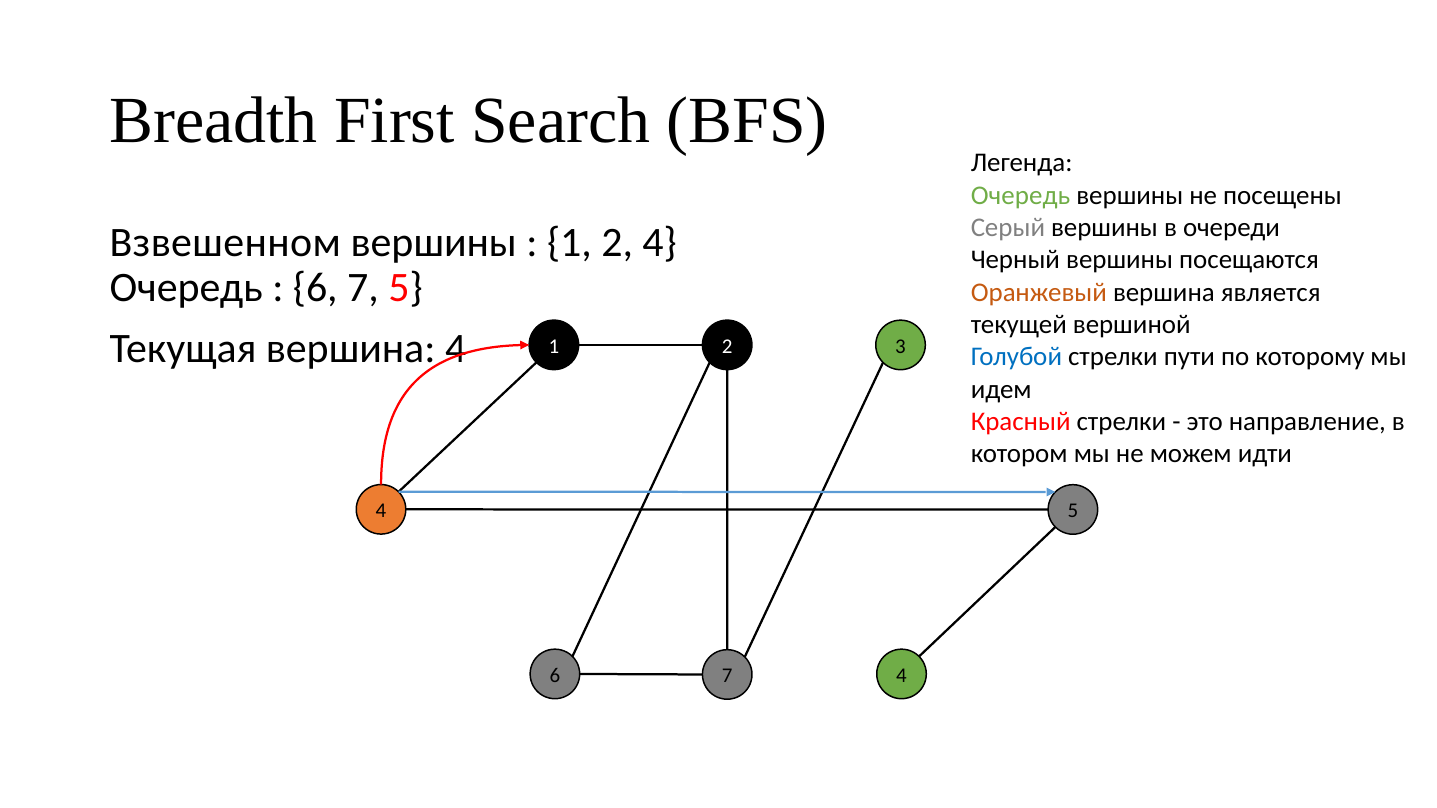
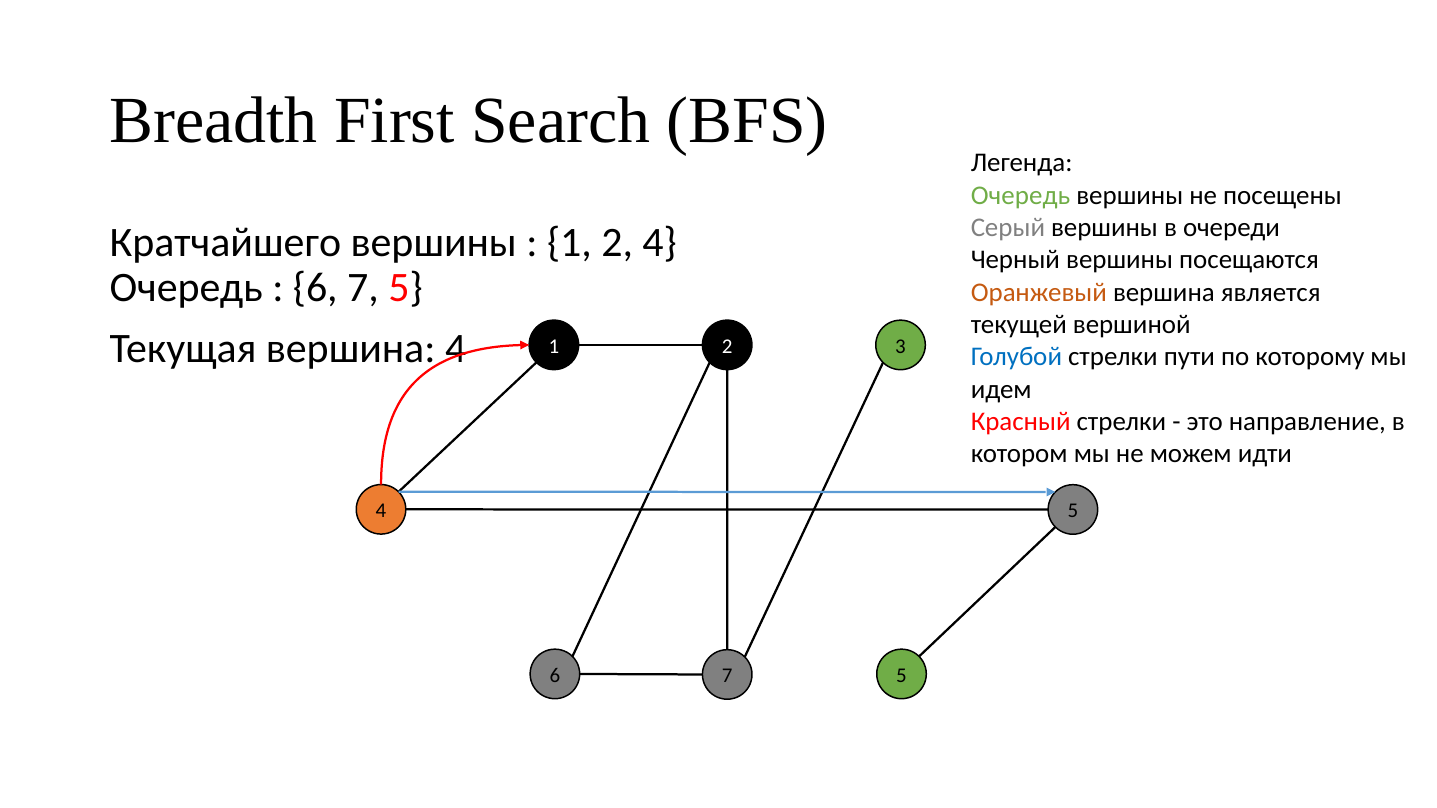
Взвешенном: Взвешенном -> Кратчайшего (225, 243)
4: 4 -> 5 (901, 676)
